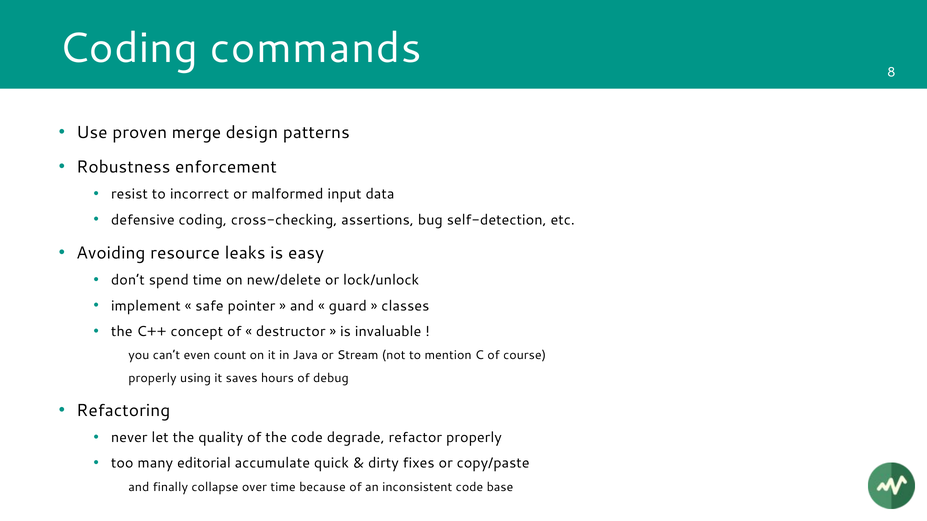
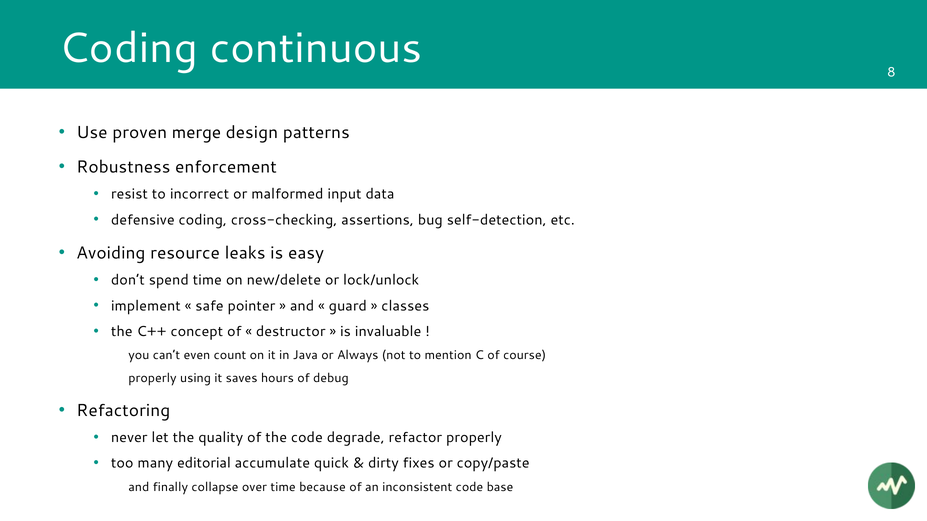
commands: commands -> continuous (316, 48)
Stream: Stream -> Always (358, 356)
